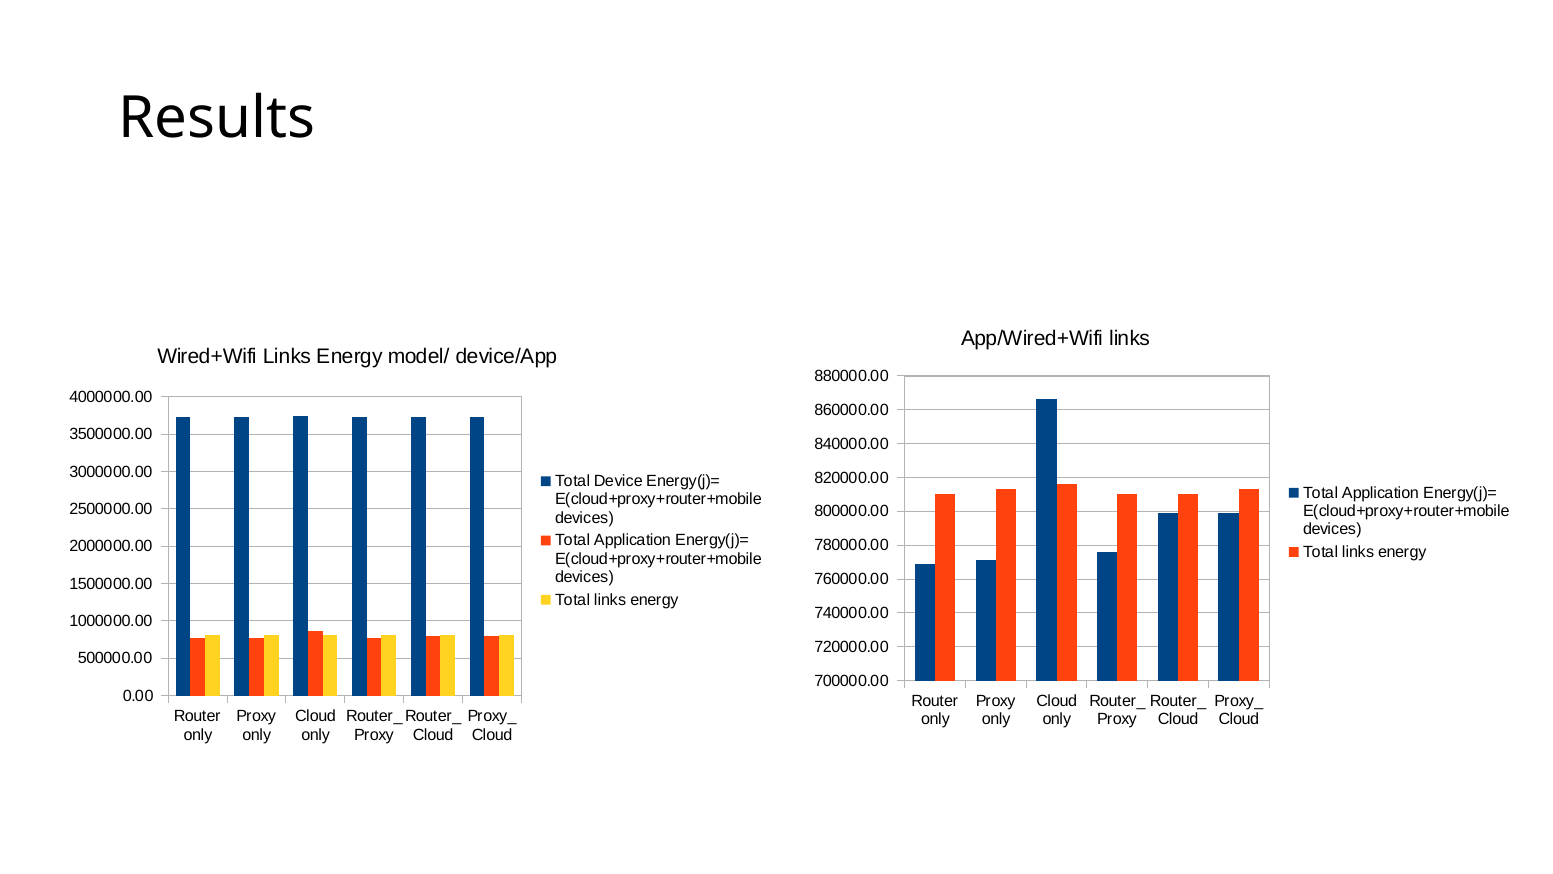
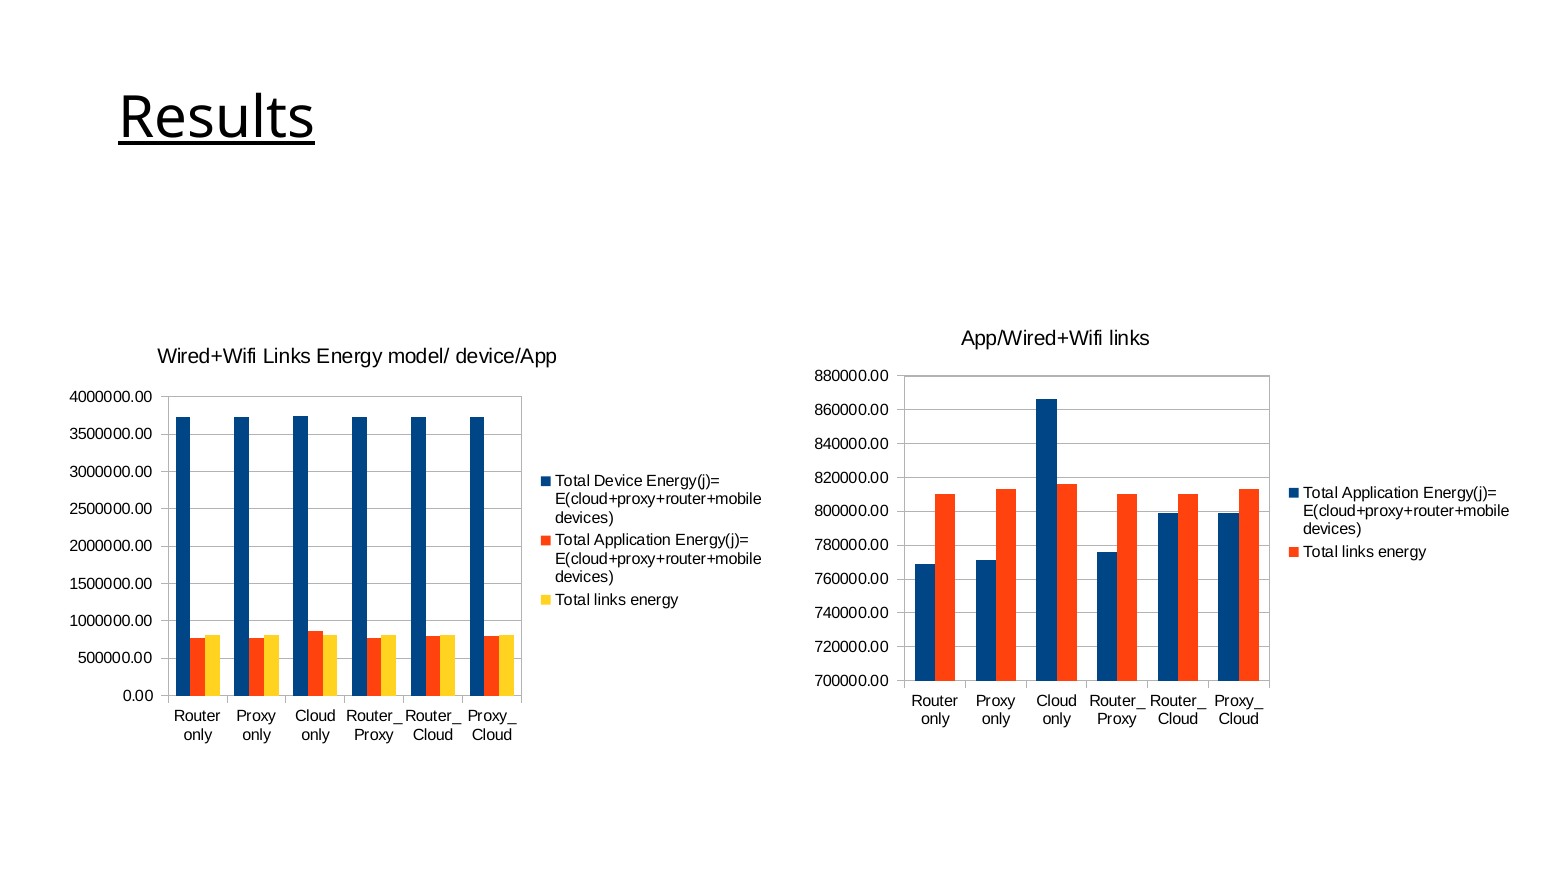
Results underline: none -> present (217, 118)
